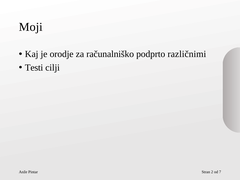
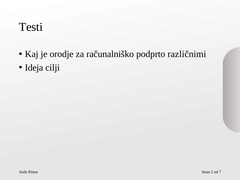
Moji: Moji -> Testi (31, 27)
Testi: Testi -> Ideja (34, 68)
